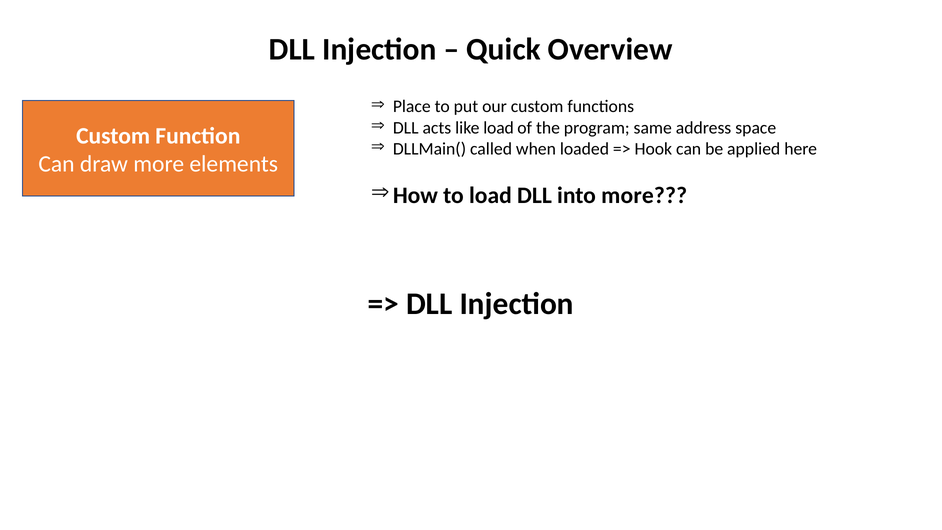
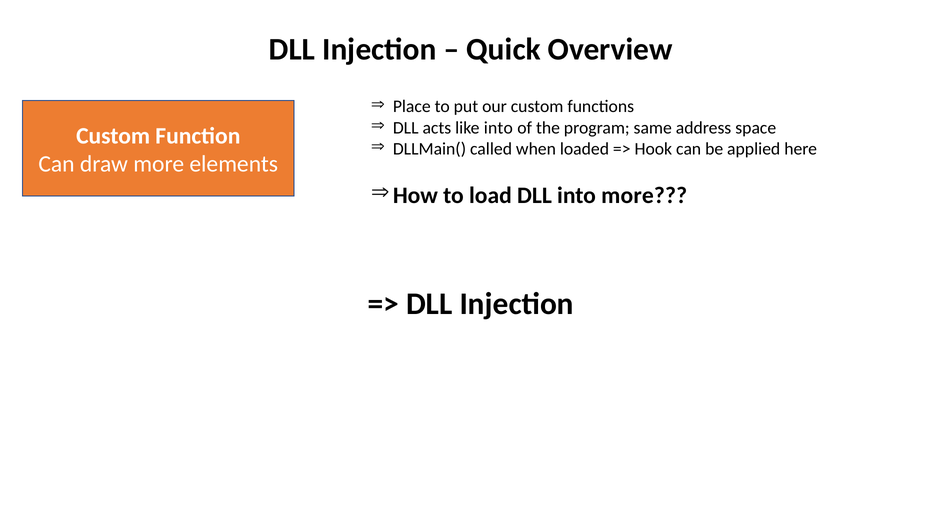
like load: load -> into (498, 128)
